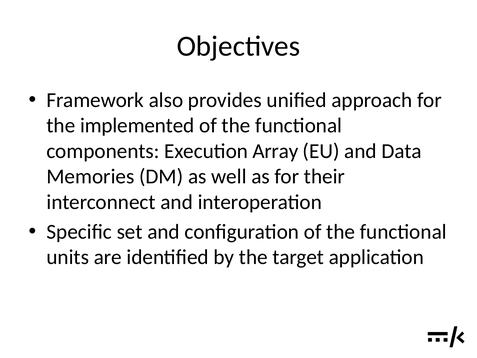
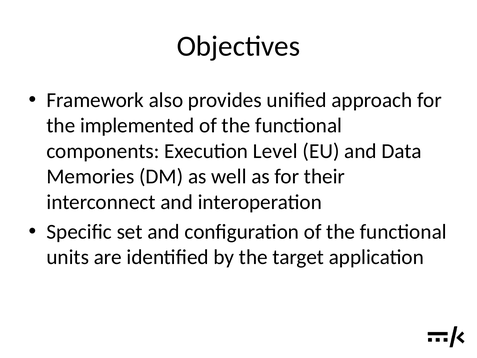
Array: Array -> Level (275, 151)
